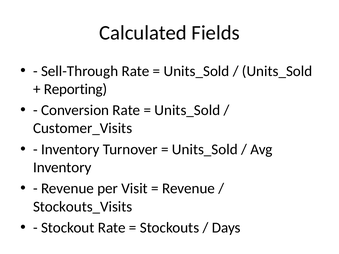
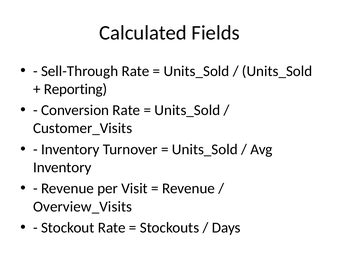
Stockouts_Visits: Stockouts_Visits -> Overview_Visits (83, 207)
